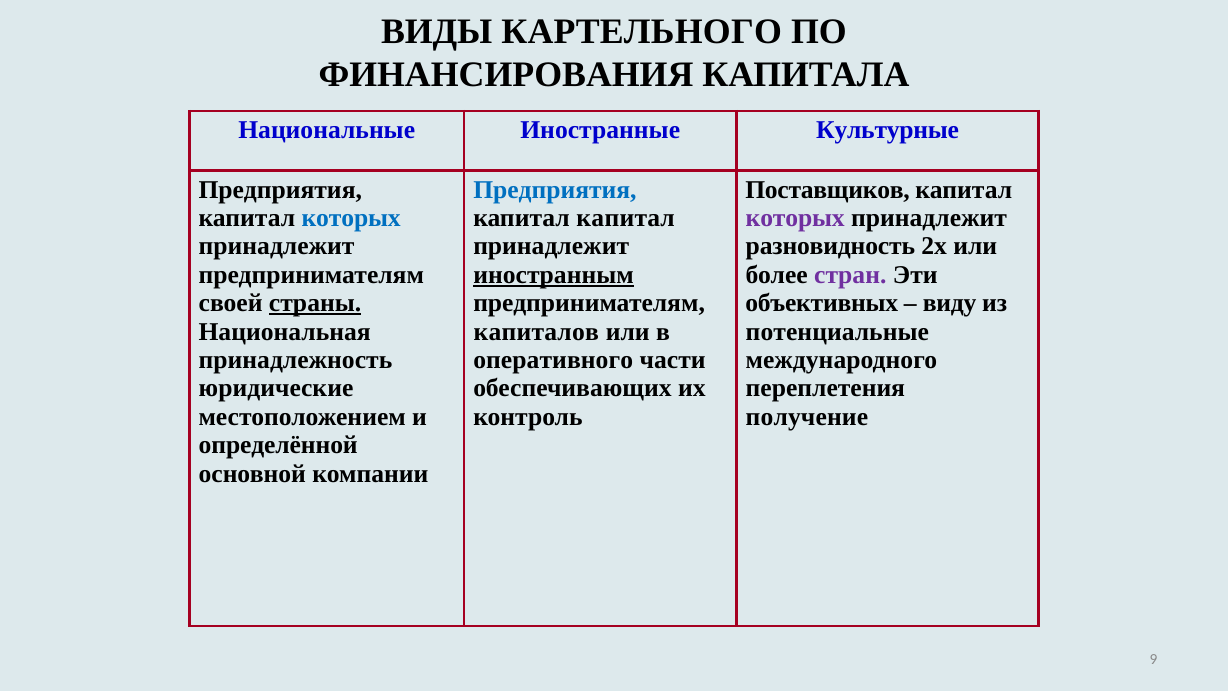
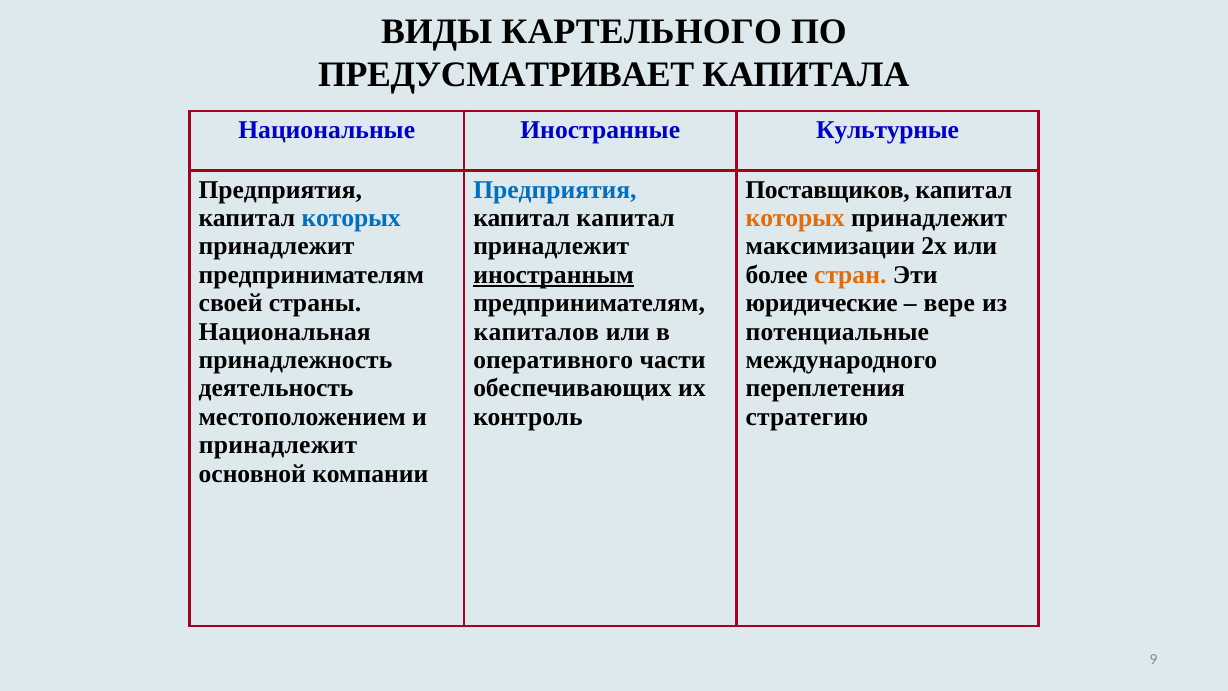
ФИНАНСИРОВАНИЯ: ФИНАНСИРОВАНИЯ -> ПРЕДУСМАТРИВАЕТ (506, 75)
которых colour: purple -> orange (795, 218)
разновидность: разновидность -> максимизации (830, 246)
стран colour: purple -> orange (850, 275)
страны underline: present -> none (315, 303)
объективных: объективных -> юридические (822, 303)
виду: виду -> вере (949, 303)
юридические: юридические -> деятельность (276, 388)
получение: получение -> стратегию (807, 417)
определённой: определённой -> принадлежит (278, 445)
